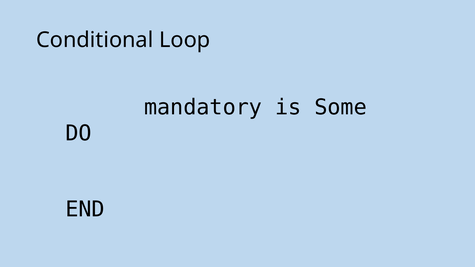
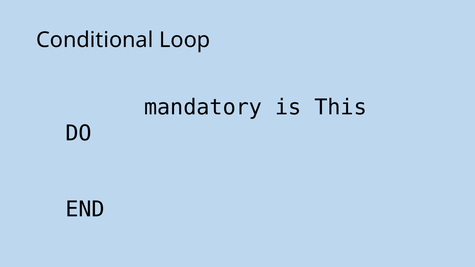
Some: Some -> This (341, 107)
